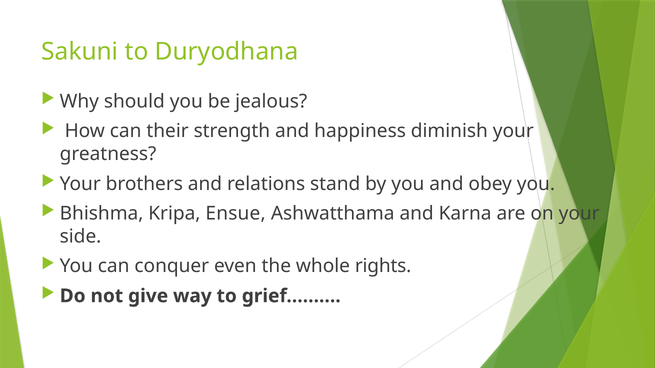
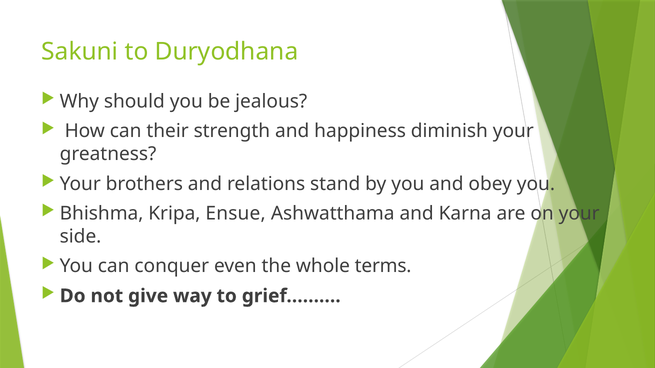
rights: rights -> terms (383, 267)
